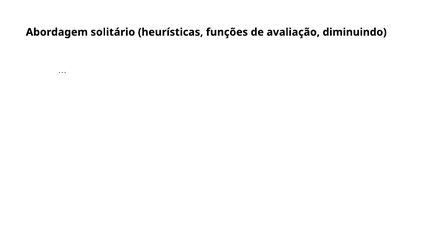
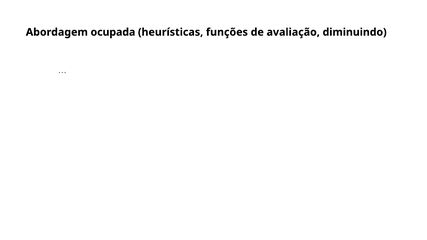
solitário: solitário -> ocupada (113, 32)
